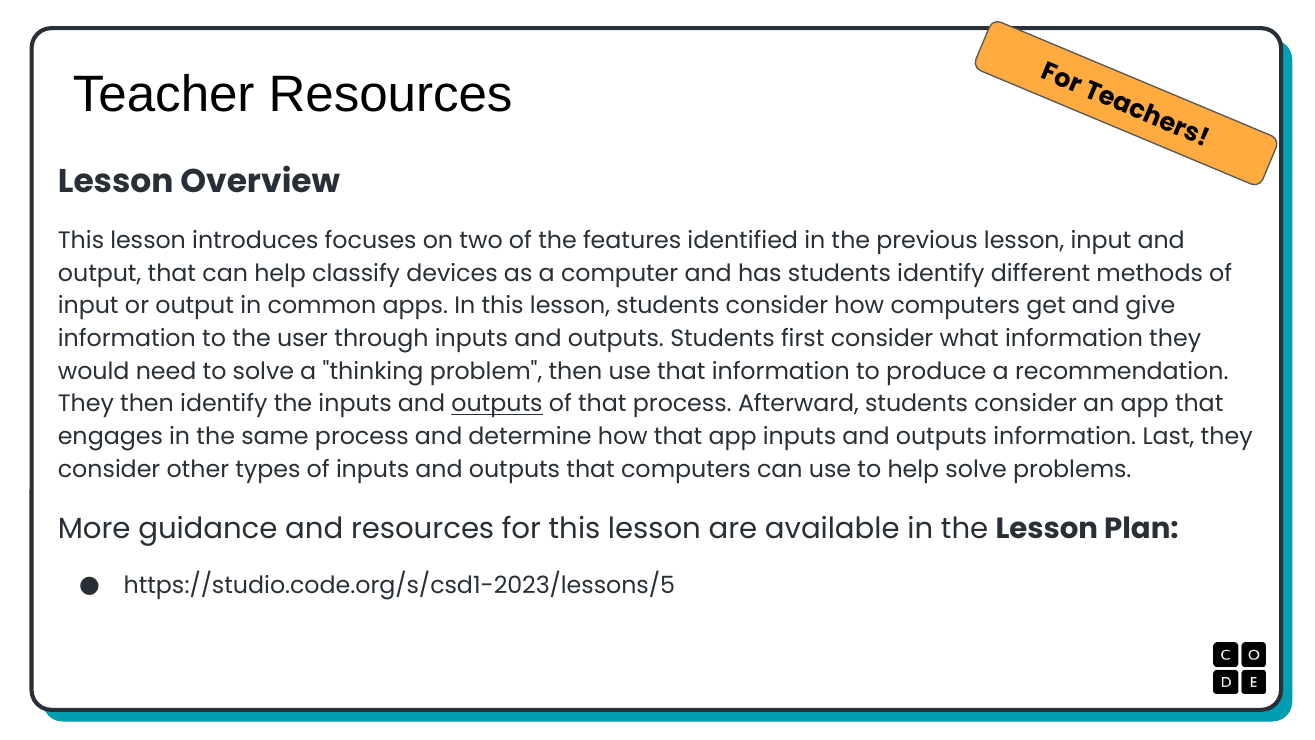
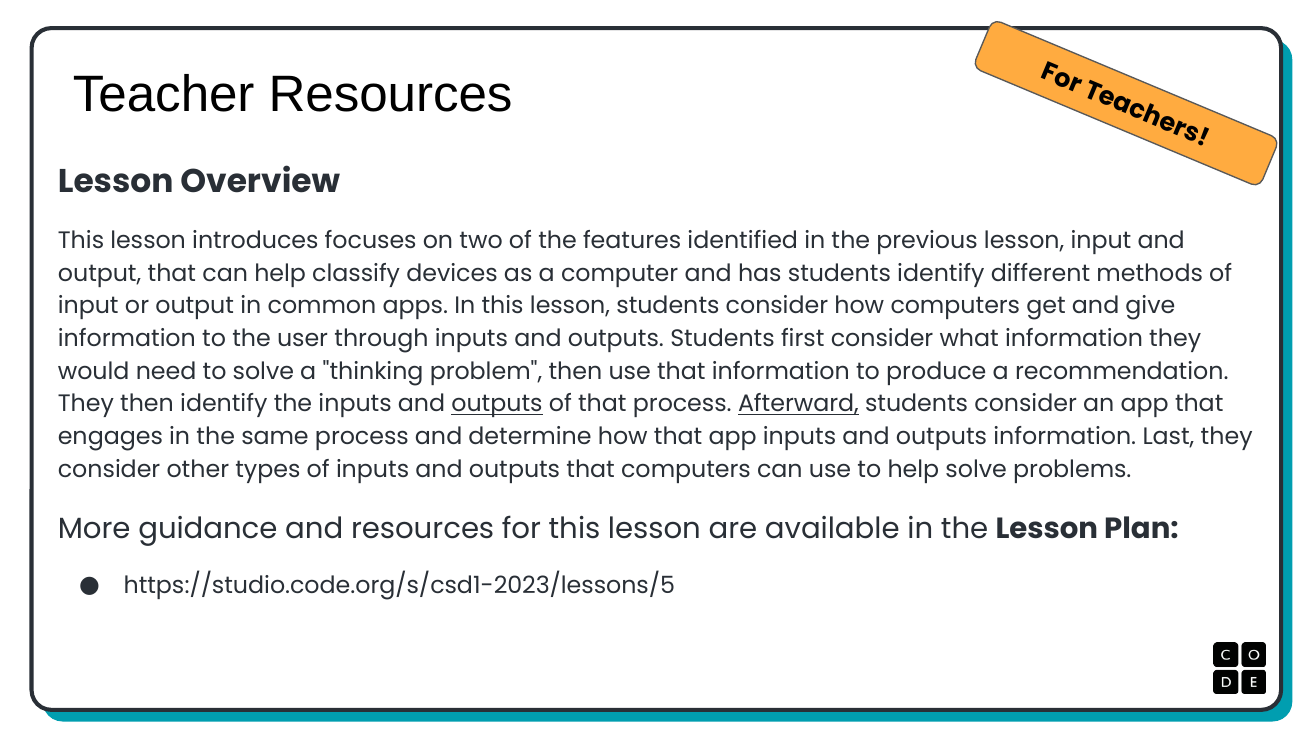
Afterward underline: none -> present (798, 404)
